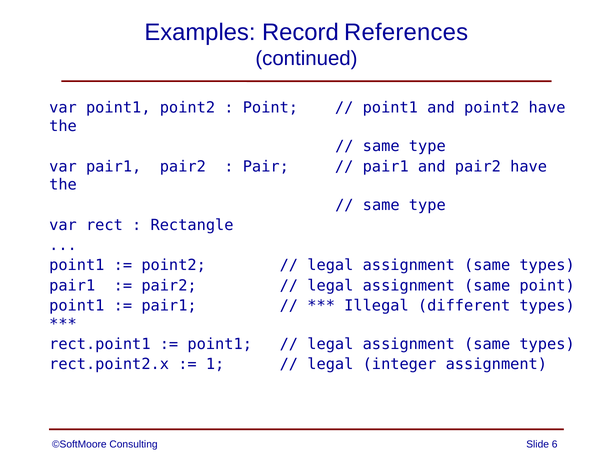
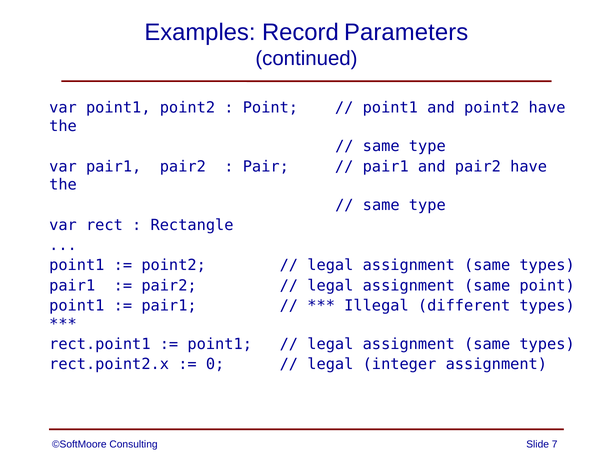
References: References -> Parameters (406, 32)
1: 1 -> 0 (215, 364)
6: 6 -> 7 (555, 444)
